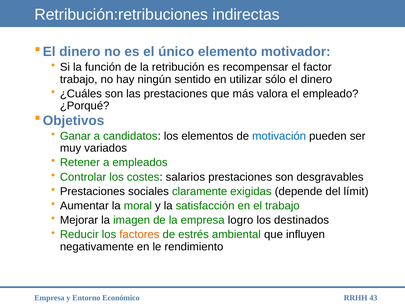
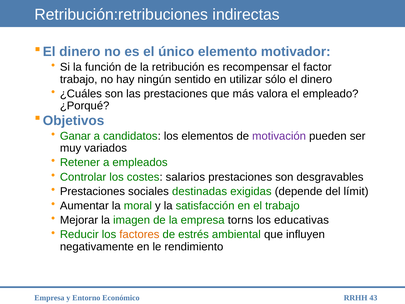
motivación colour: blue -> purple (279, 136)
claramente: claramente -> destinadas (200, 191)
logro: logro -> torns (241, 220)
destinados: destinados -> educativas (302, 220)
